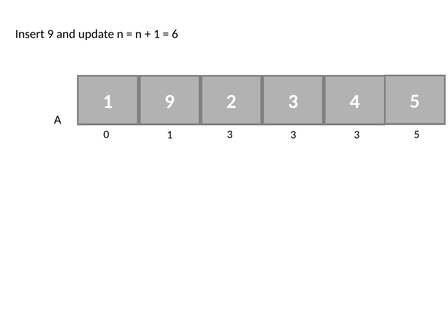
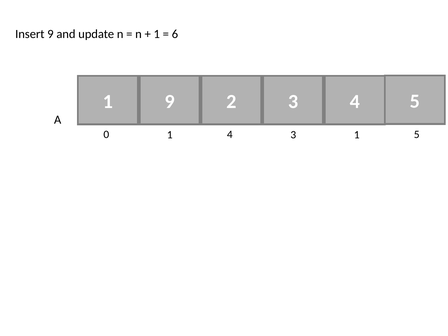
1 3: 3 -> 4 (230, 134)
3: 3 -> 1 (357, 135)
